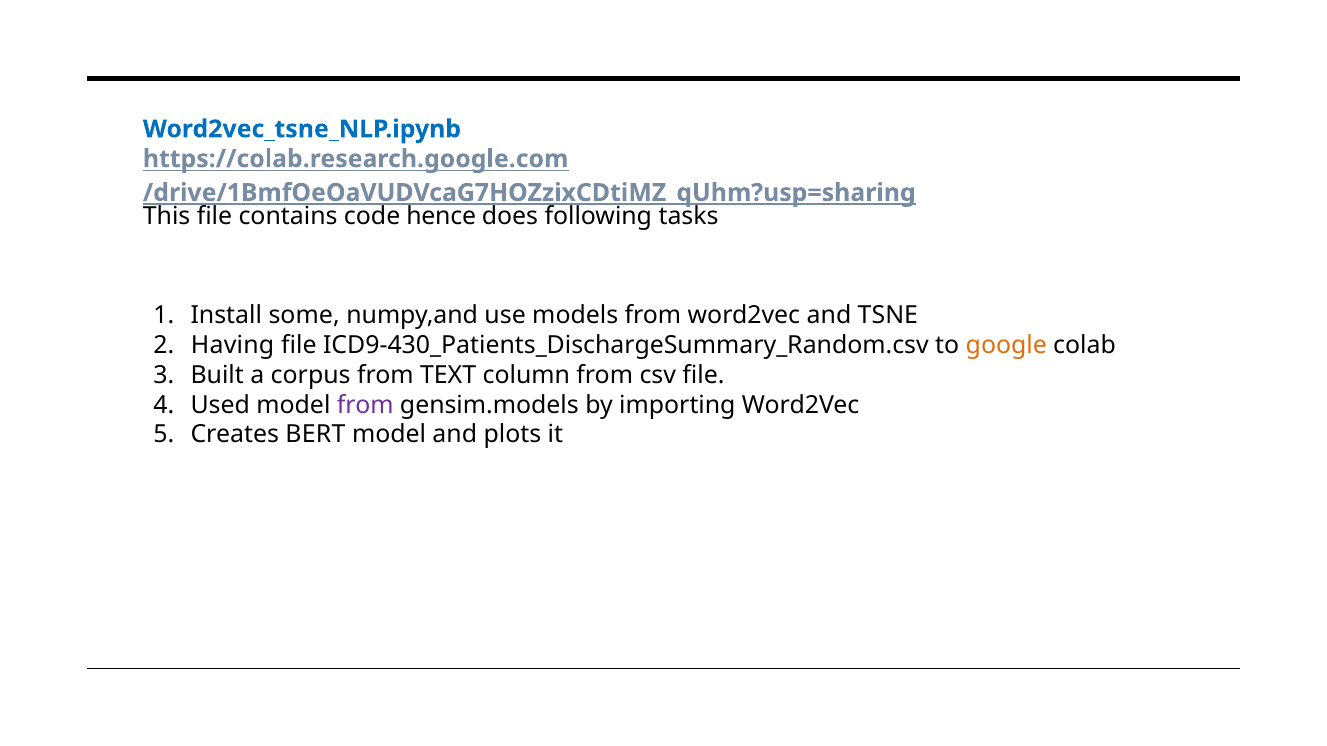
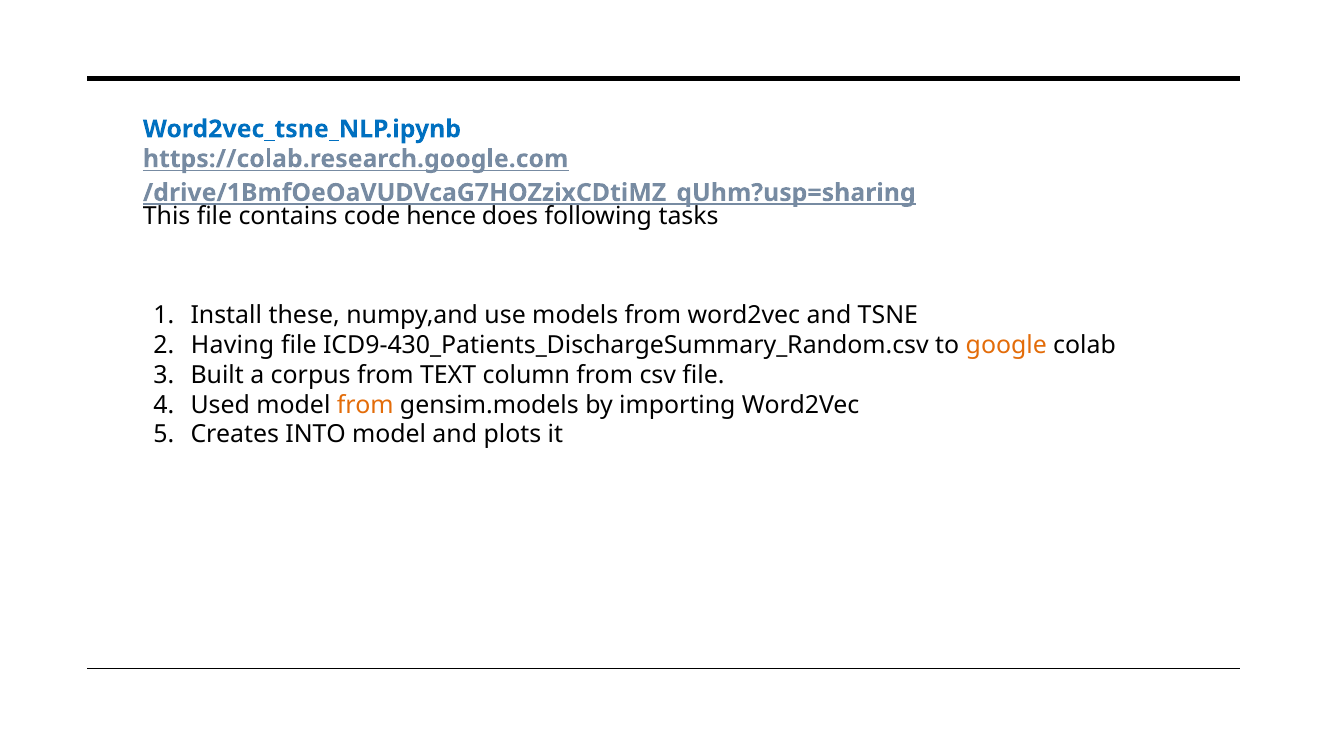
some: some -> these (304, 315)
from colour: purple -> orange (365, 405)
BERT: BERT -> INTO (316, 435)
